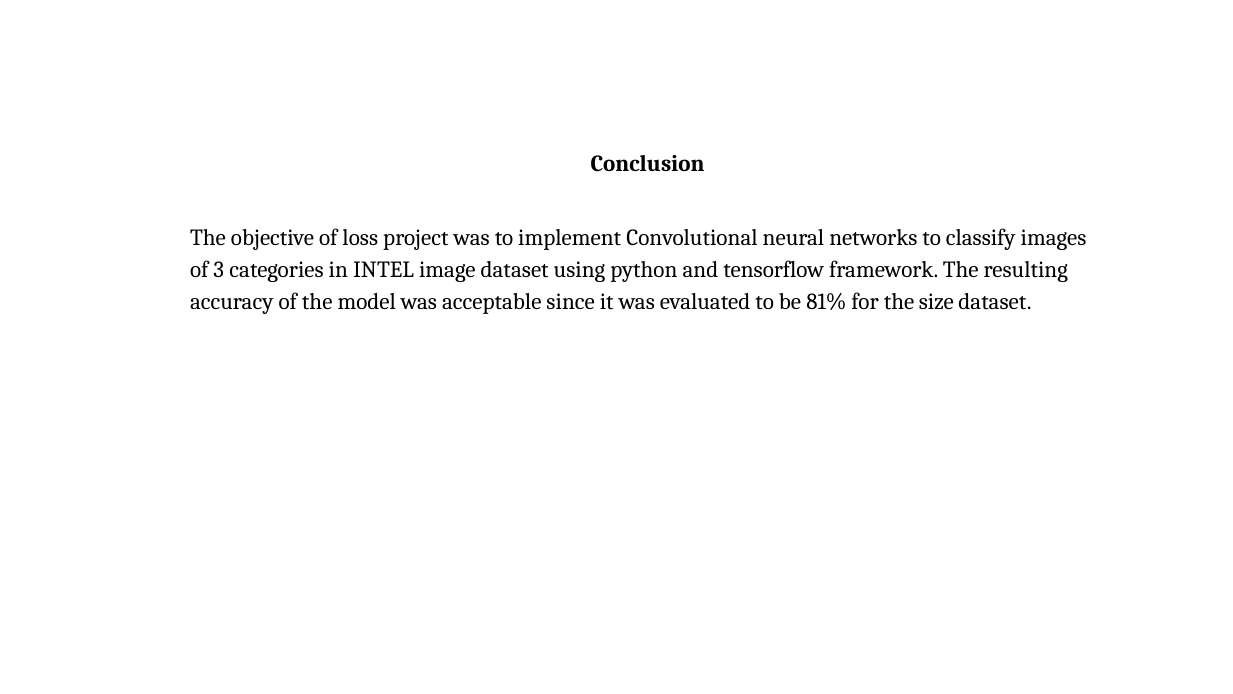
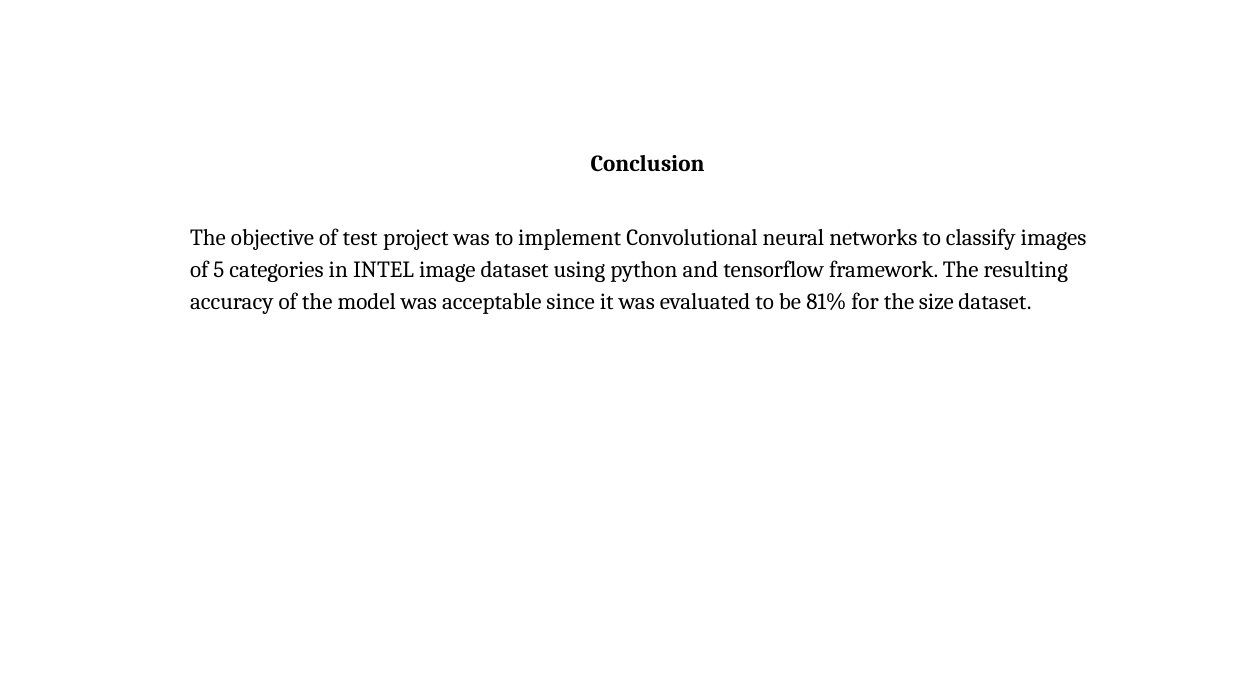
loss: loss -> test (360, 238)
3: 3 -> 5 (219, 270)
